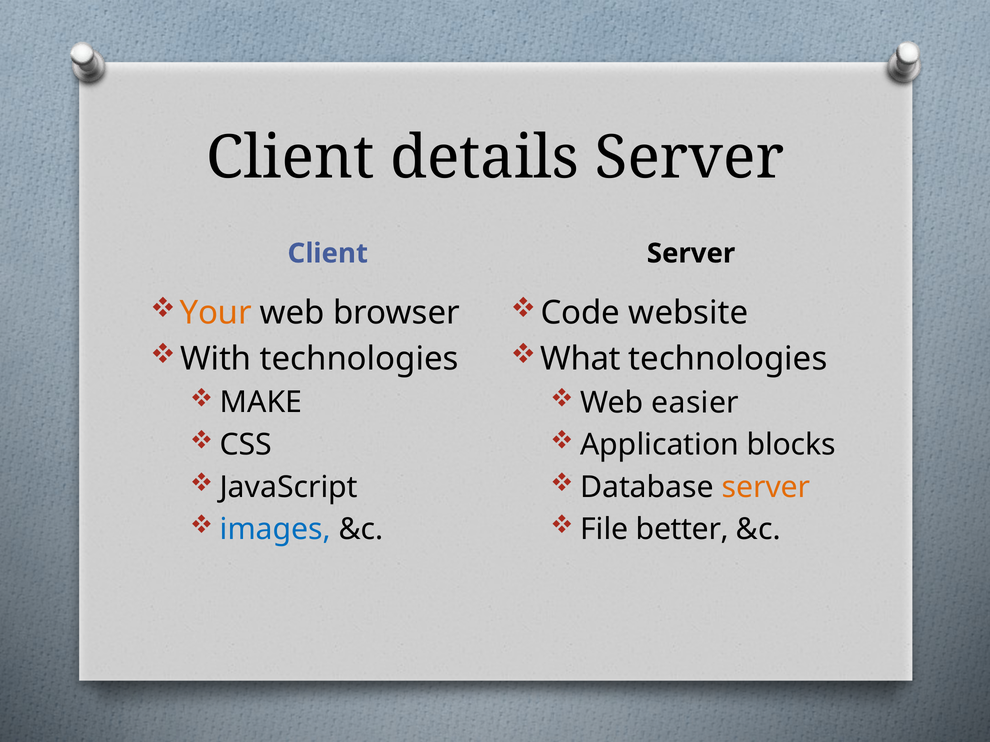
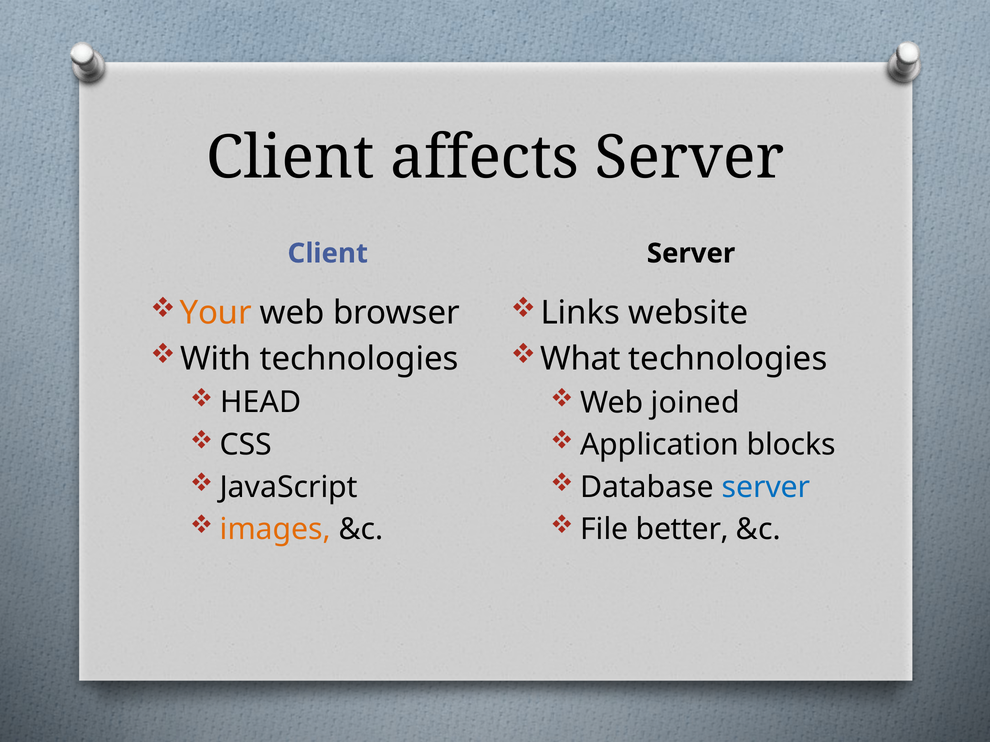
details: details -> affects (485, 158)
Code: Code -> Links (580, 313)
MAKE: MAKE -> HEAD (261, 403)
easier: easier -> joined (695, 403)
server colour: orange -> blue (766, 487)
images colour: blue -> orange (275, 530)
